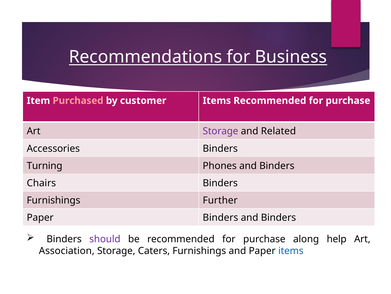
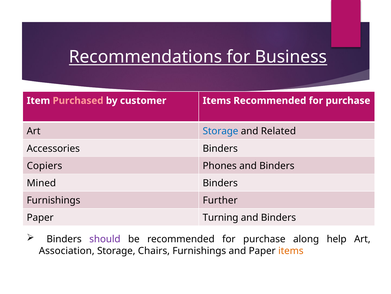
Storage colour: purple -> blue (220, 131)
Turning: Turning -> Copiers (44, 165)
Chairs: Chairs -> Mined (41, 183)
Paper Binders: Binders -> Turning (221, 217)
Caters: Caters -> Chairs (154, 250)
items colour: blue -> orange (291, 250)
